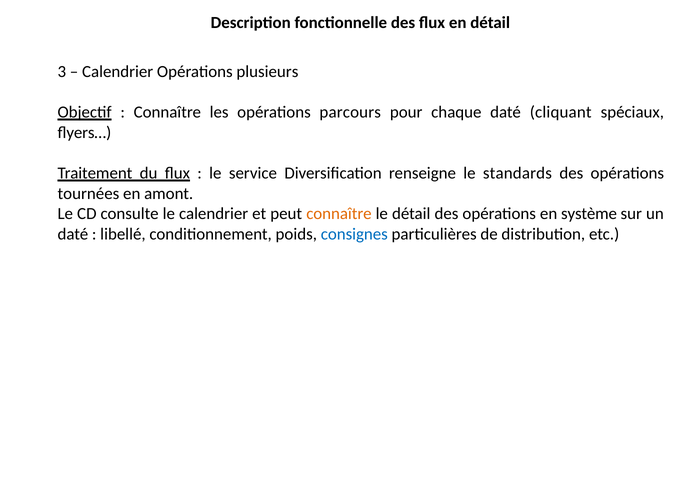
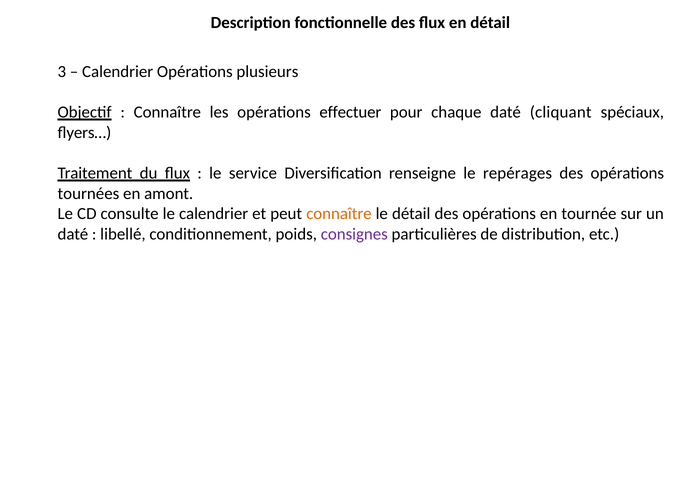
parcours: parcours -> effectuer (350, 112)
standards: standards -> repérages (517, 173)
système: système -> tournée (589, 214)
consignes colour: blue -> purple (354, 234)
